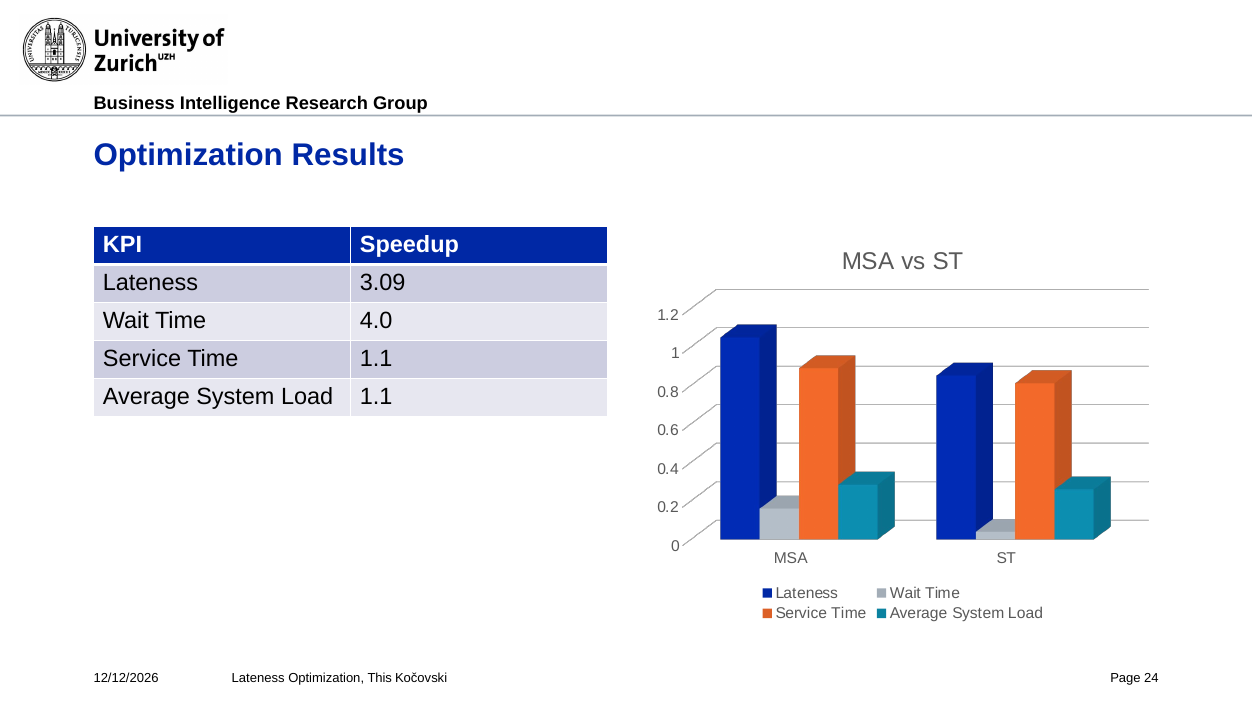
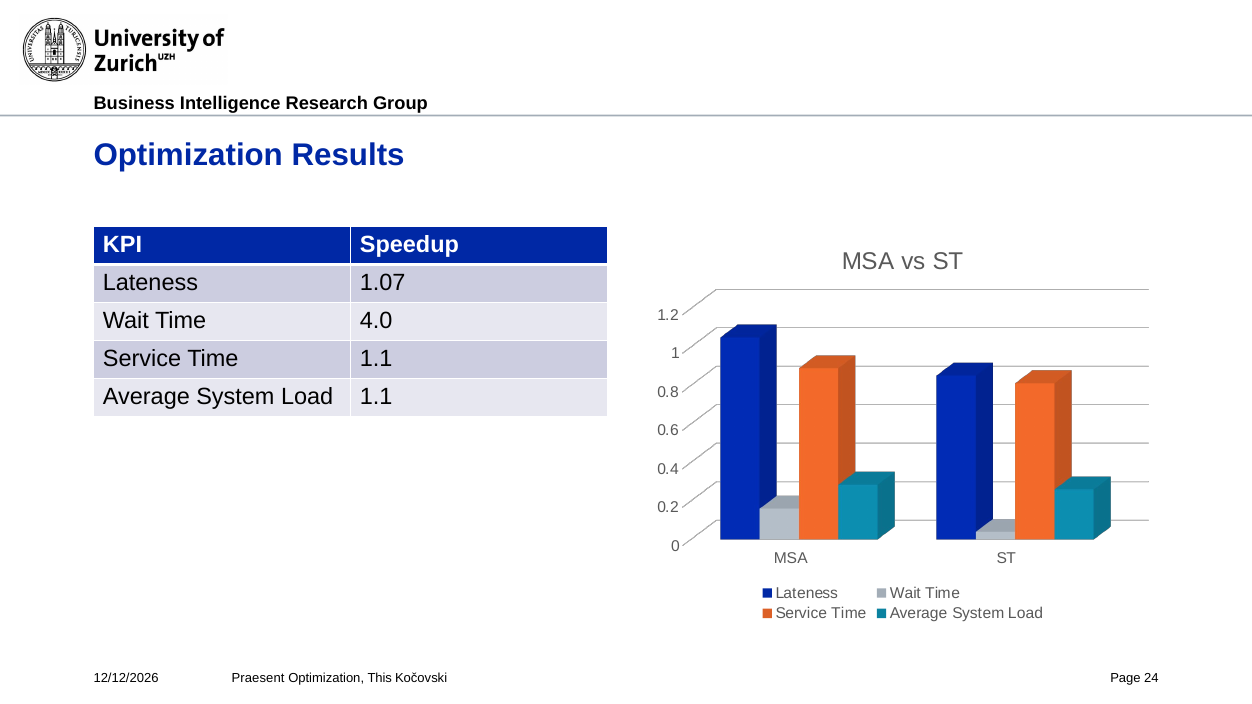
3.09: 3.09 -> 1.07 (383, 283)
Lateness: Lateness -> Praesent (258, 679)
